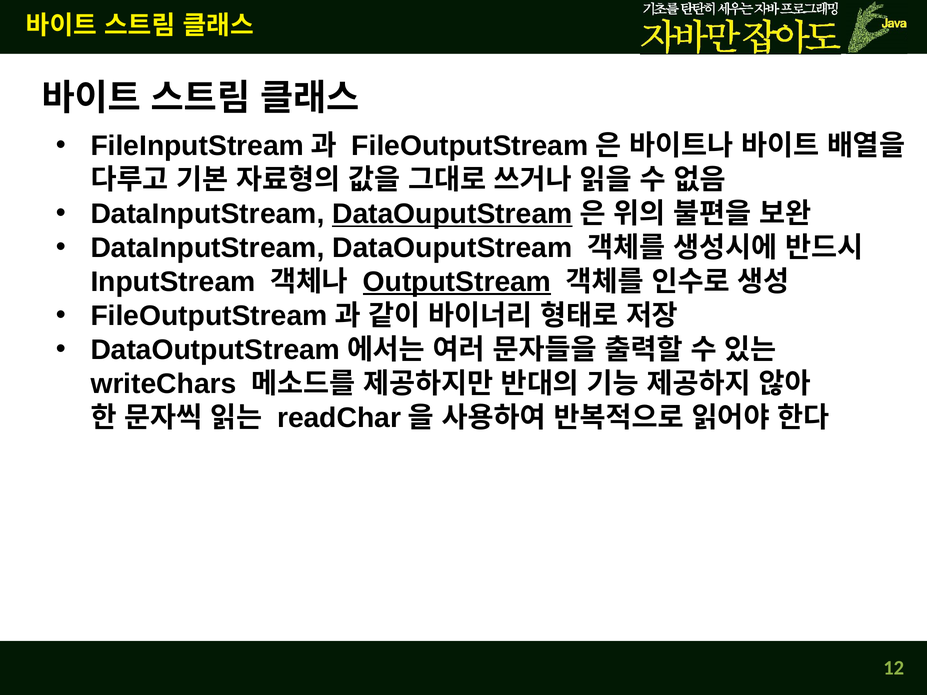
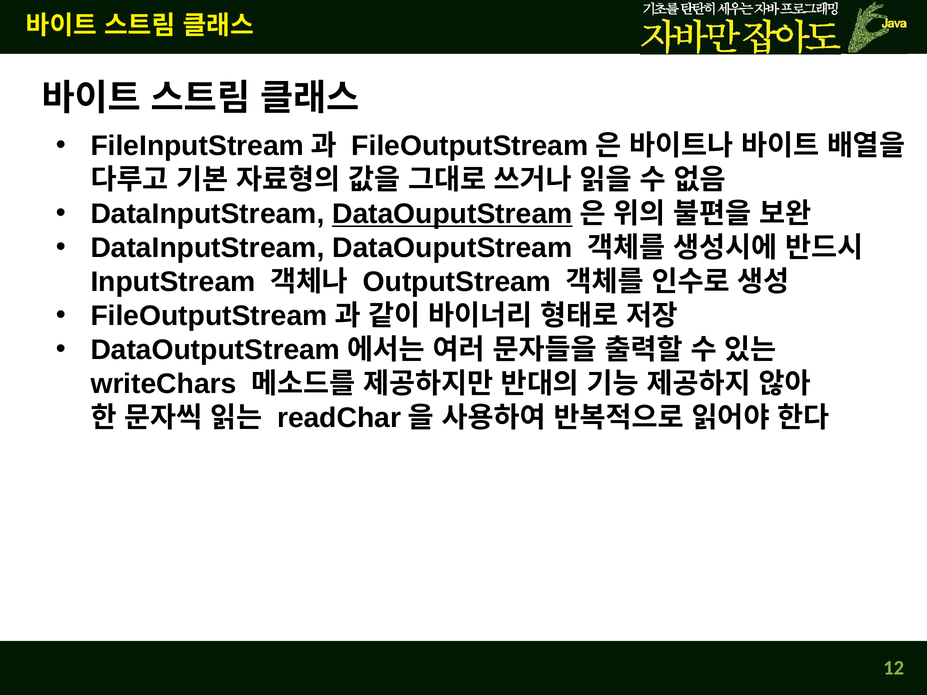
OutputStream underline: present -> none (457, 282)
